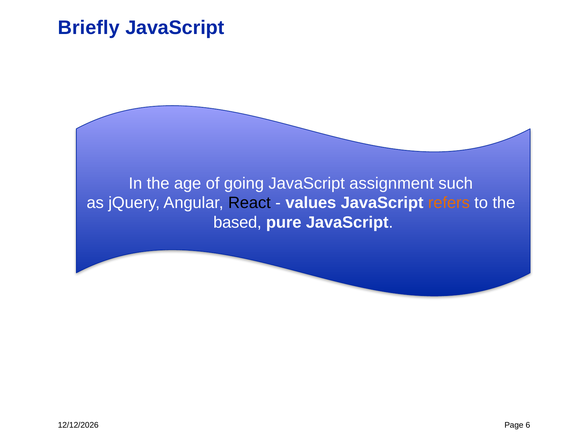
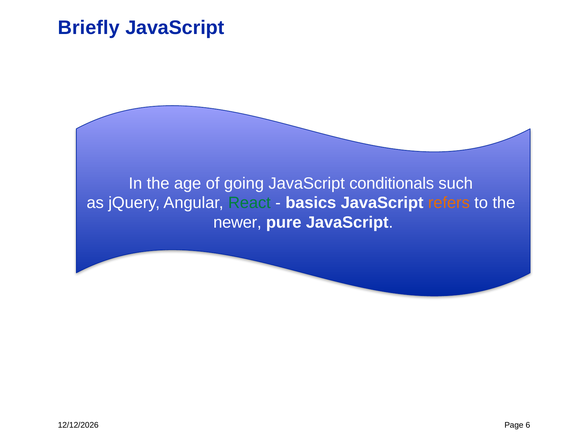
assignment: assignment -> conditionals (392, 183)
React colour: black -> green (249, 203)
values: values -> basics (311, 203)
based: based -> newer (237, 223)
